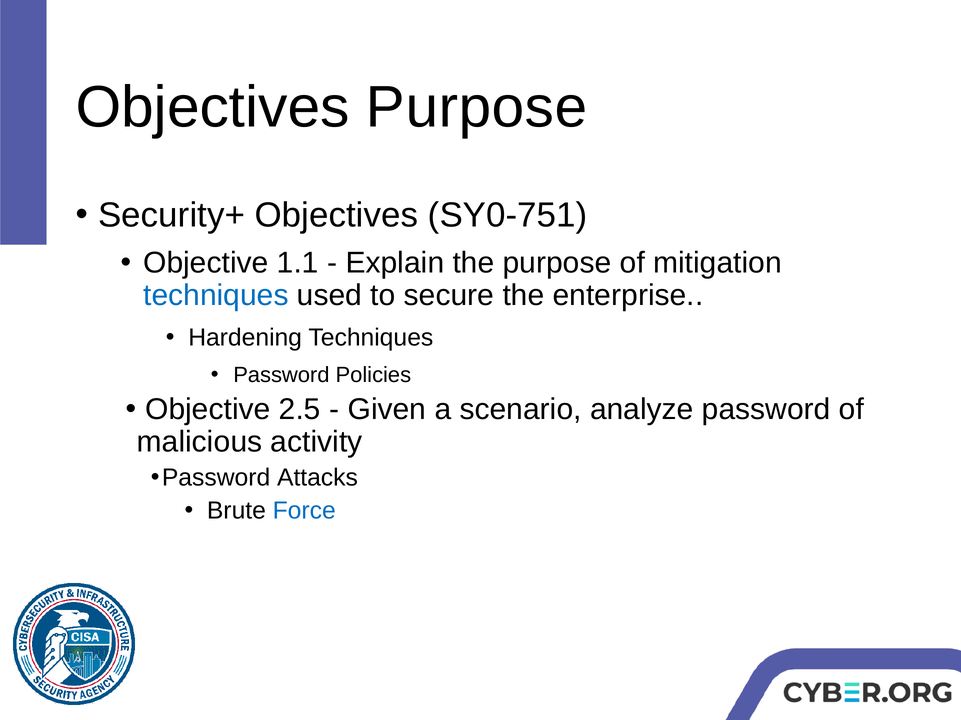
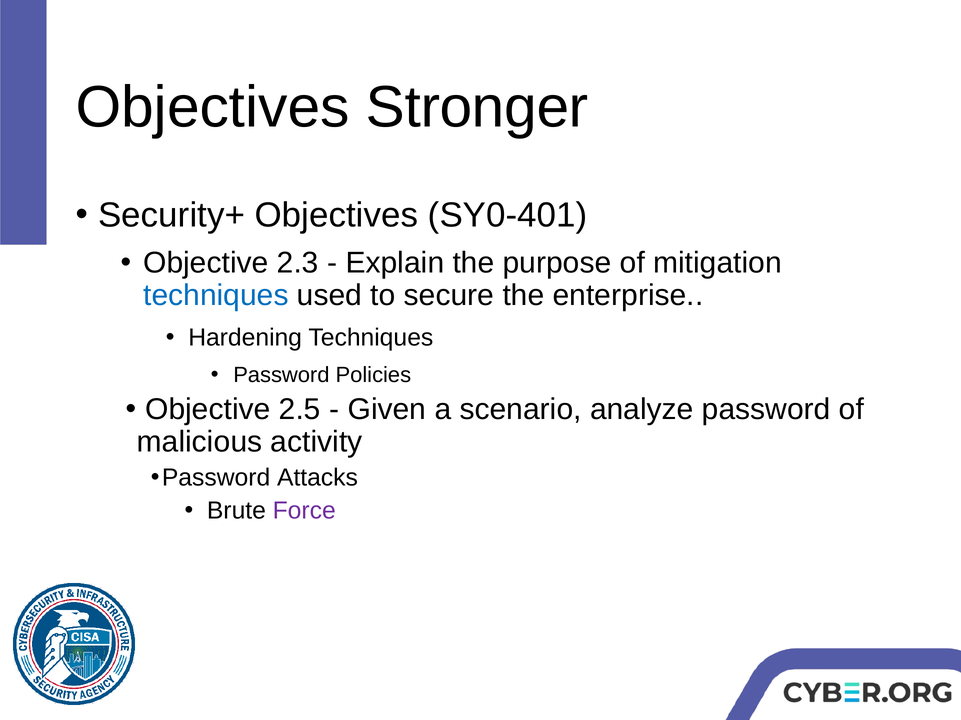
Objectives Purpose: Purpose -> Stronger (477, 108)
SY0-751: SY0-751 -> SY0-401 (508, 215)
1.1: 1.1 -> 2.3 (298, 263)
Force colour: blue -> purple (304, 511)
